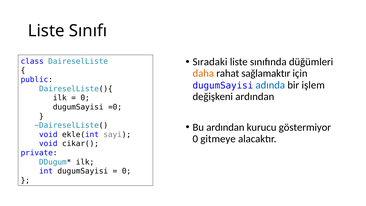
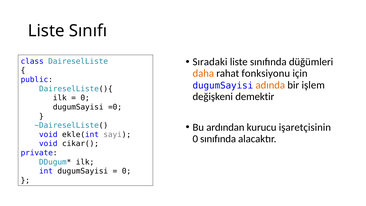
sağlamaktır: sağlamaktır -> fonksiyonu (266, 73)
adında colour: blue -> orange (270, 85)
değişkeni ardından: ardından -> demektir (255, 96)
göstermiyor: göstermiyor -> işaretçisinin (305, 127)
0 gitmeye: gitmeye -> sınıfında (218, 139)
